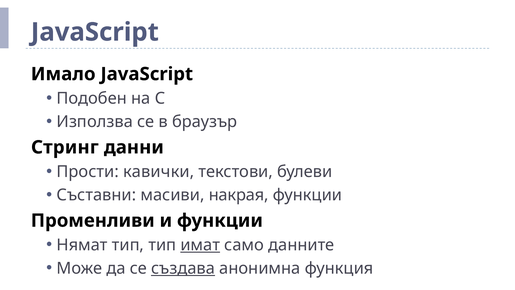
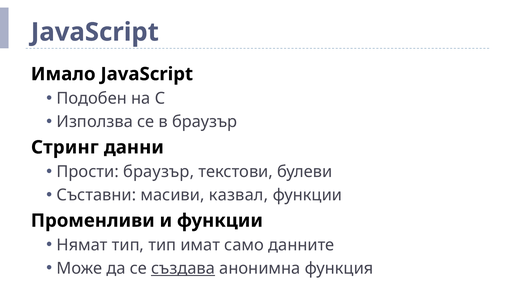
Прости кавички: кавички -> браузър (159, 172)
накрая: накрая -> казвал (239, 195)
имат underline: present -> none (200, 245)
